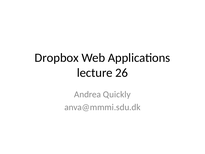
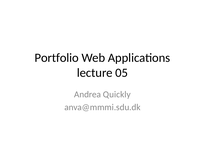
Dropbox: Dropbox -> Portfolio (57, 58)
26: 26 -> 05 (122, 73)
